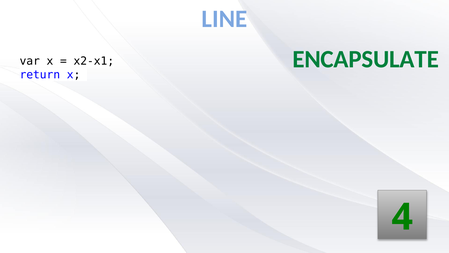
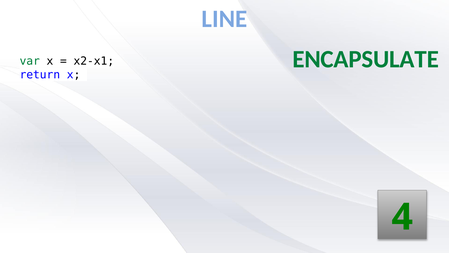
var colour: black -> green (30, 61)
